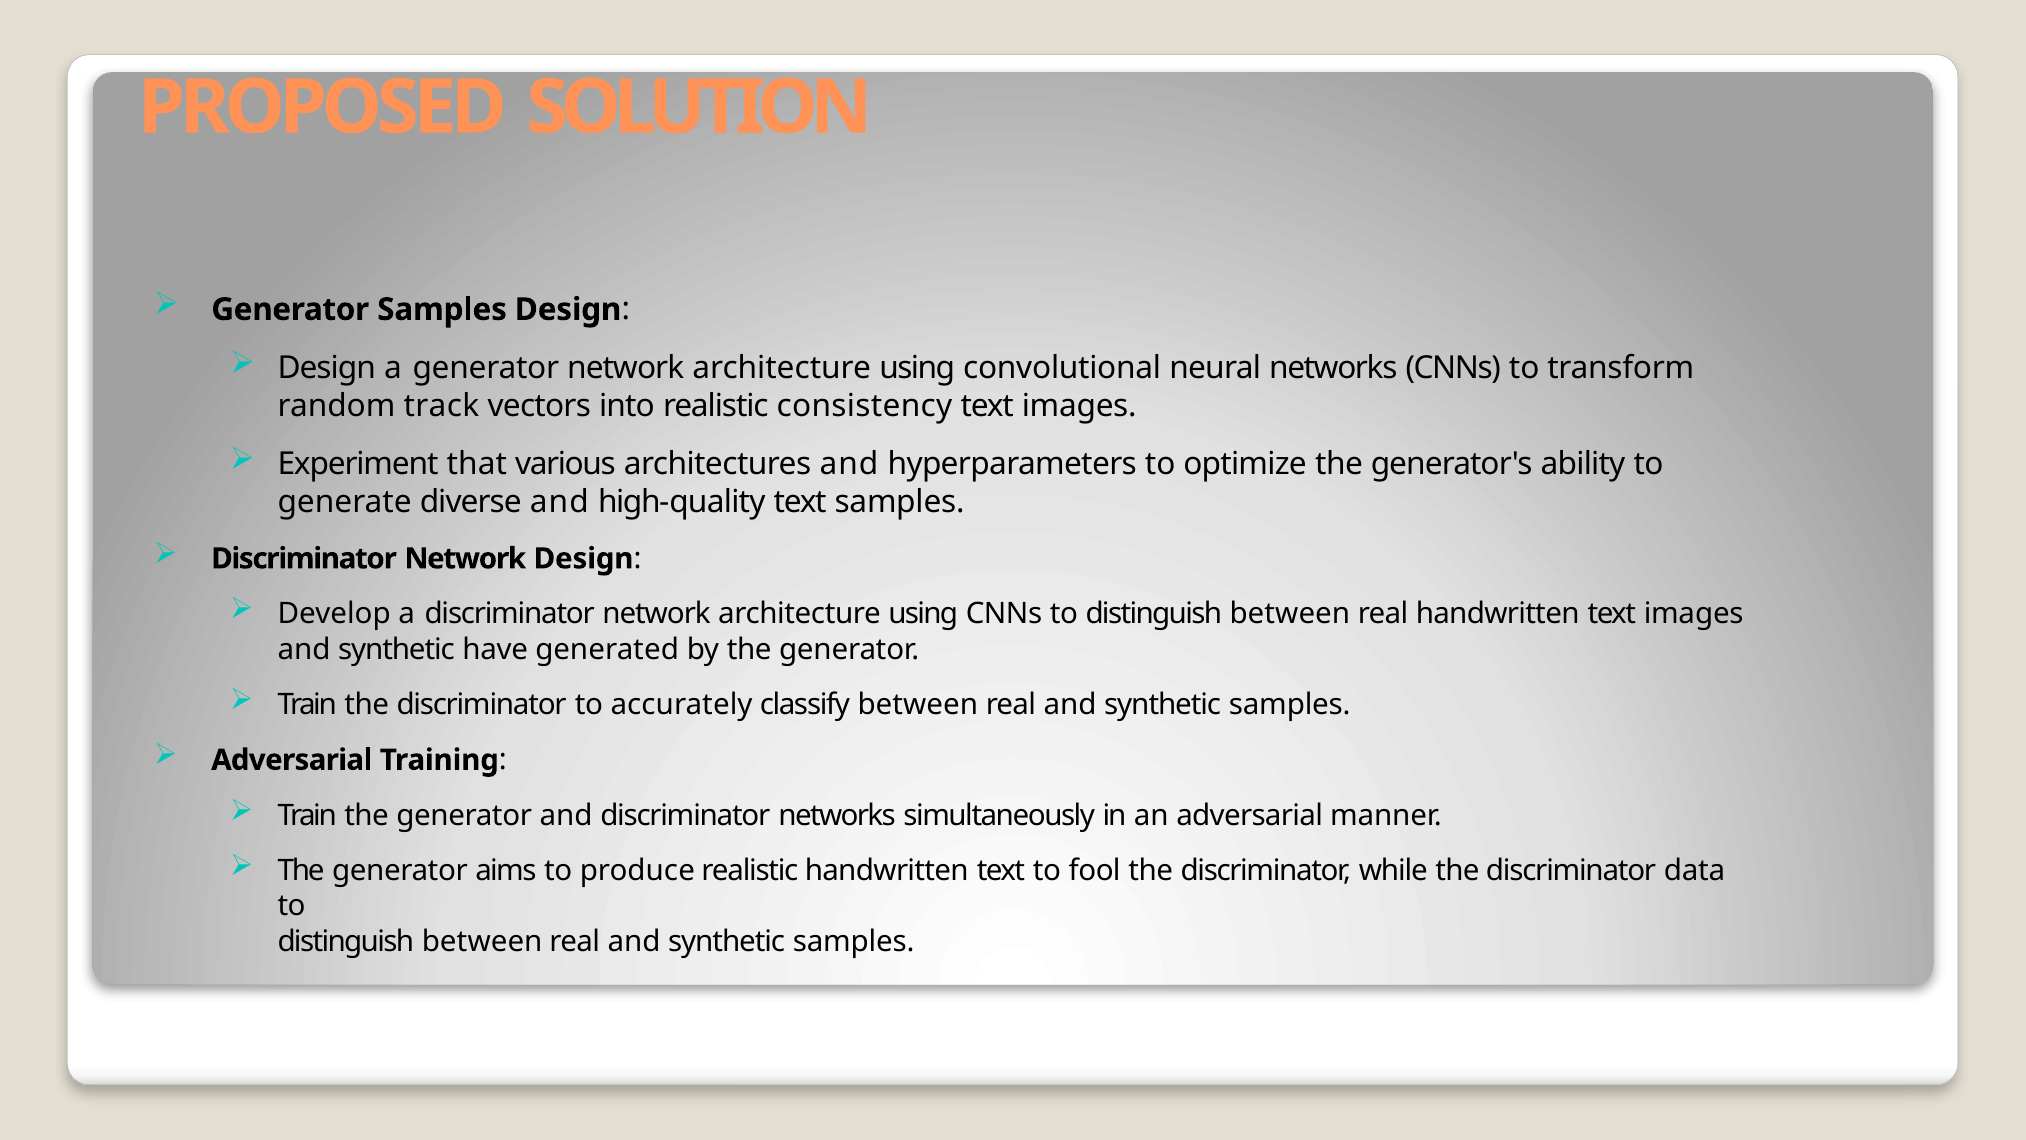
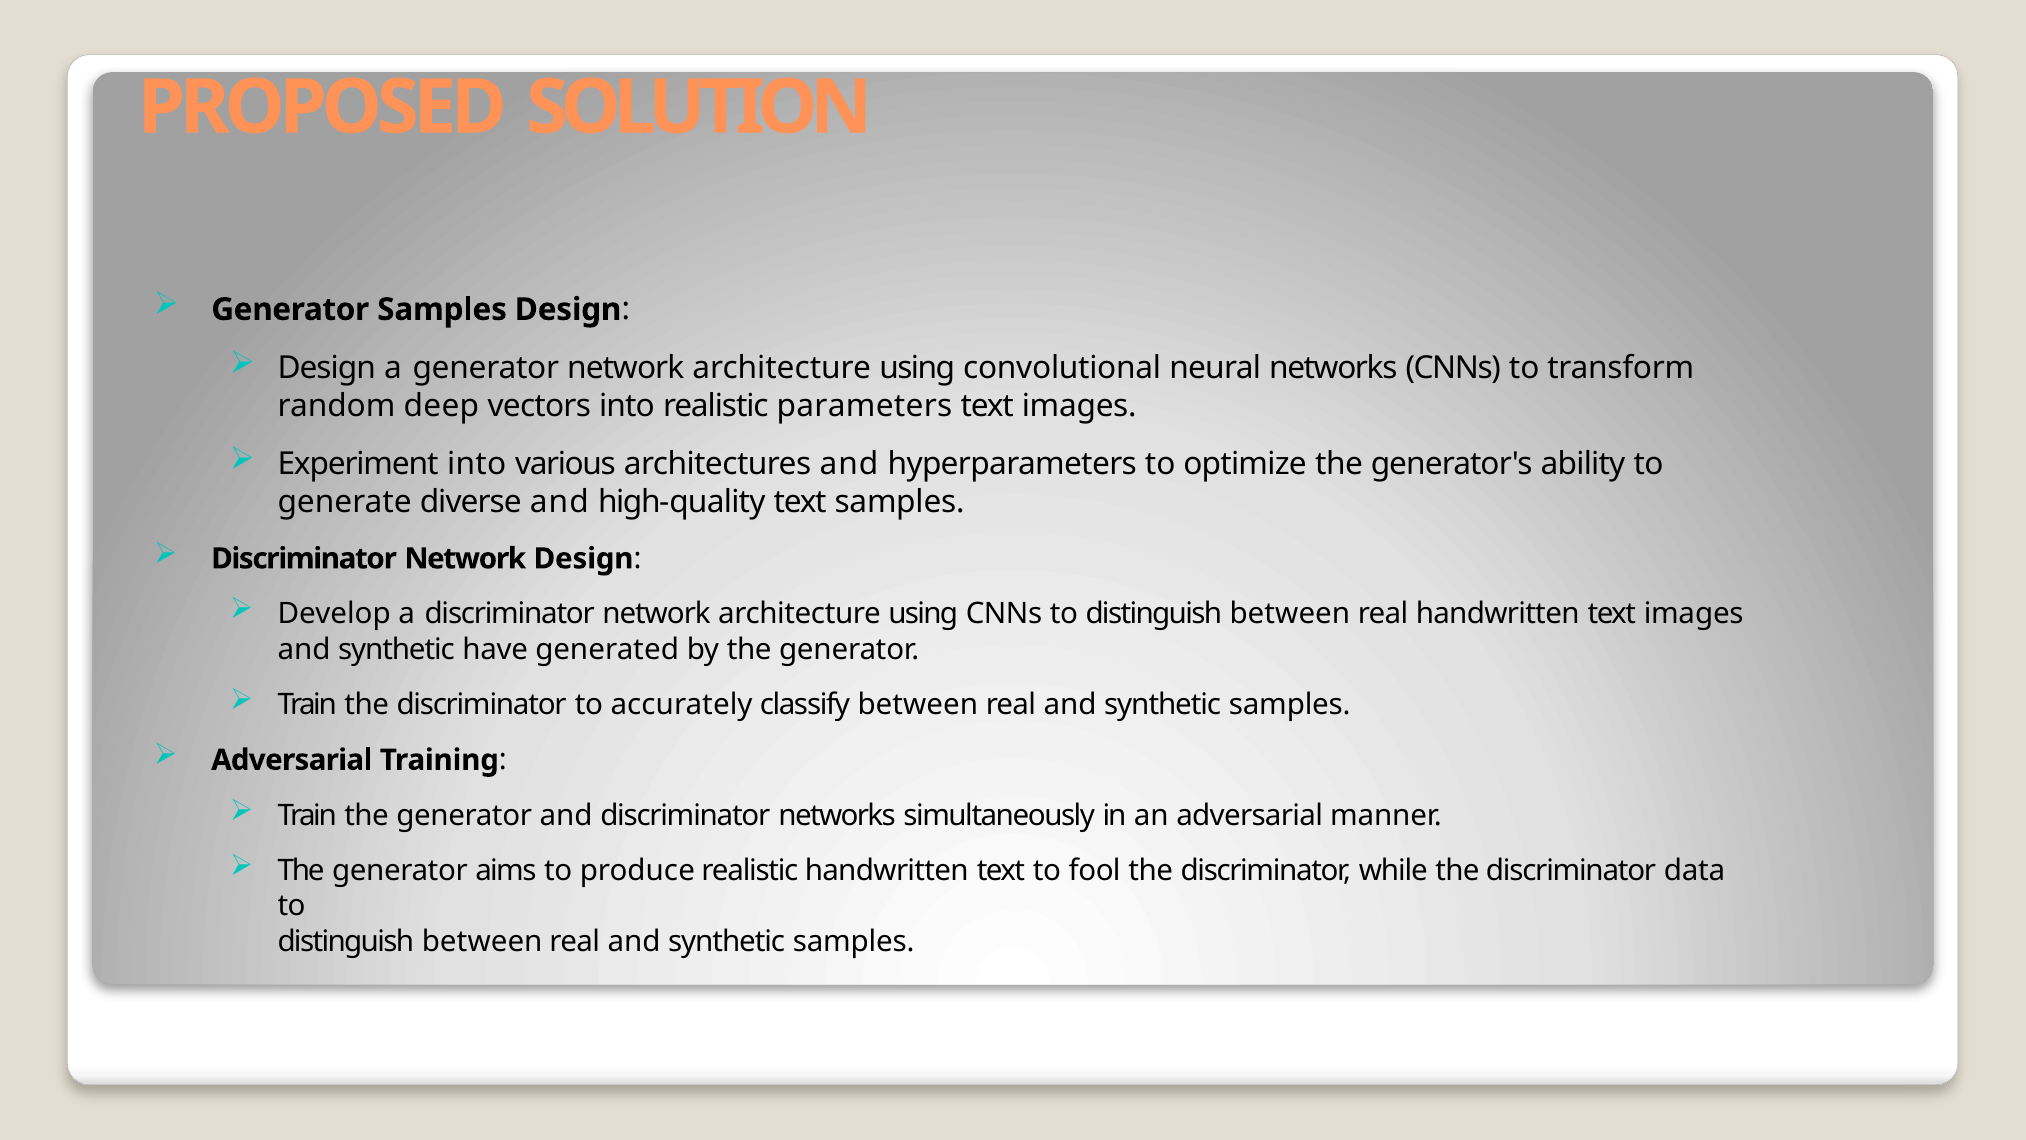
track: track -> deep (441, 406)
consistency: consistency -> parameters (864, 406)
Experiment that: that -> into (477, 464)
